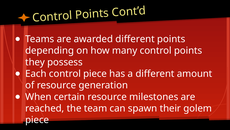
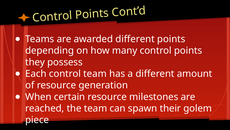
control piece: piece -> team (95, 73)
